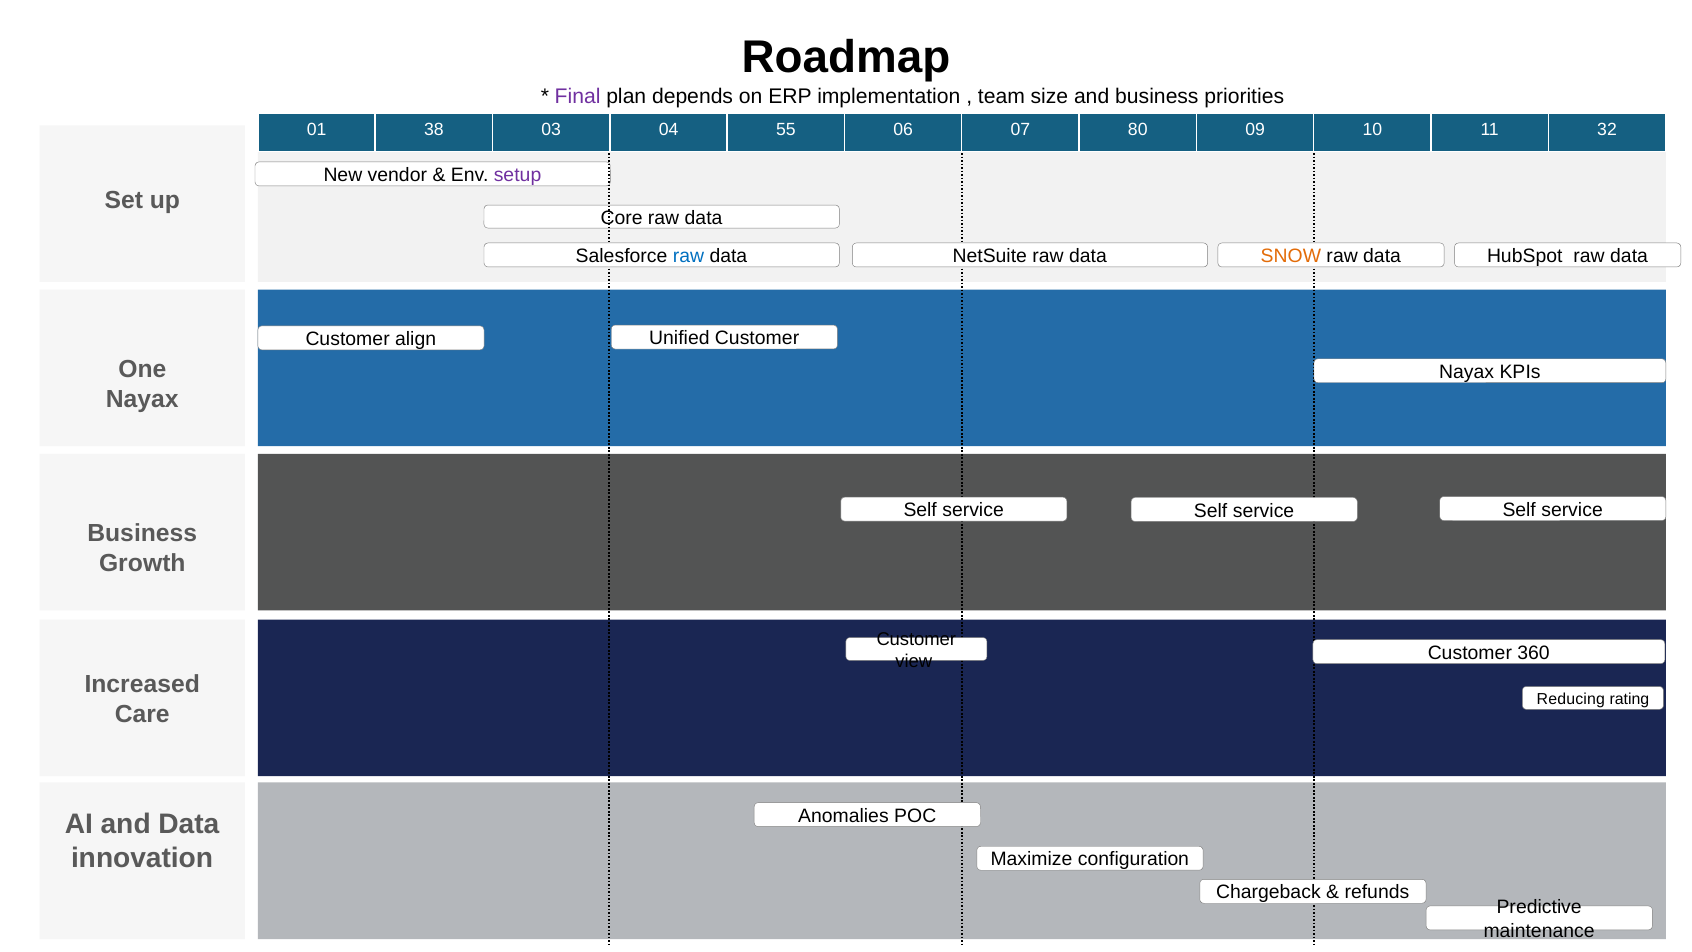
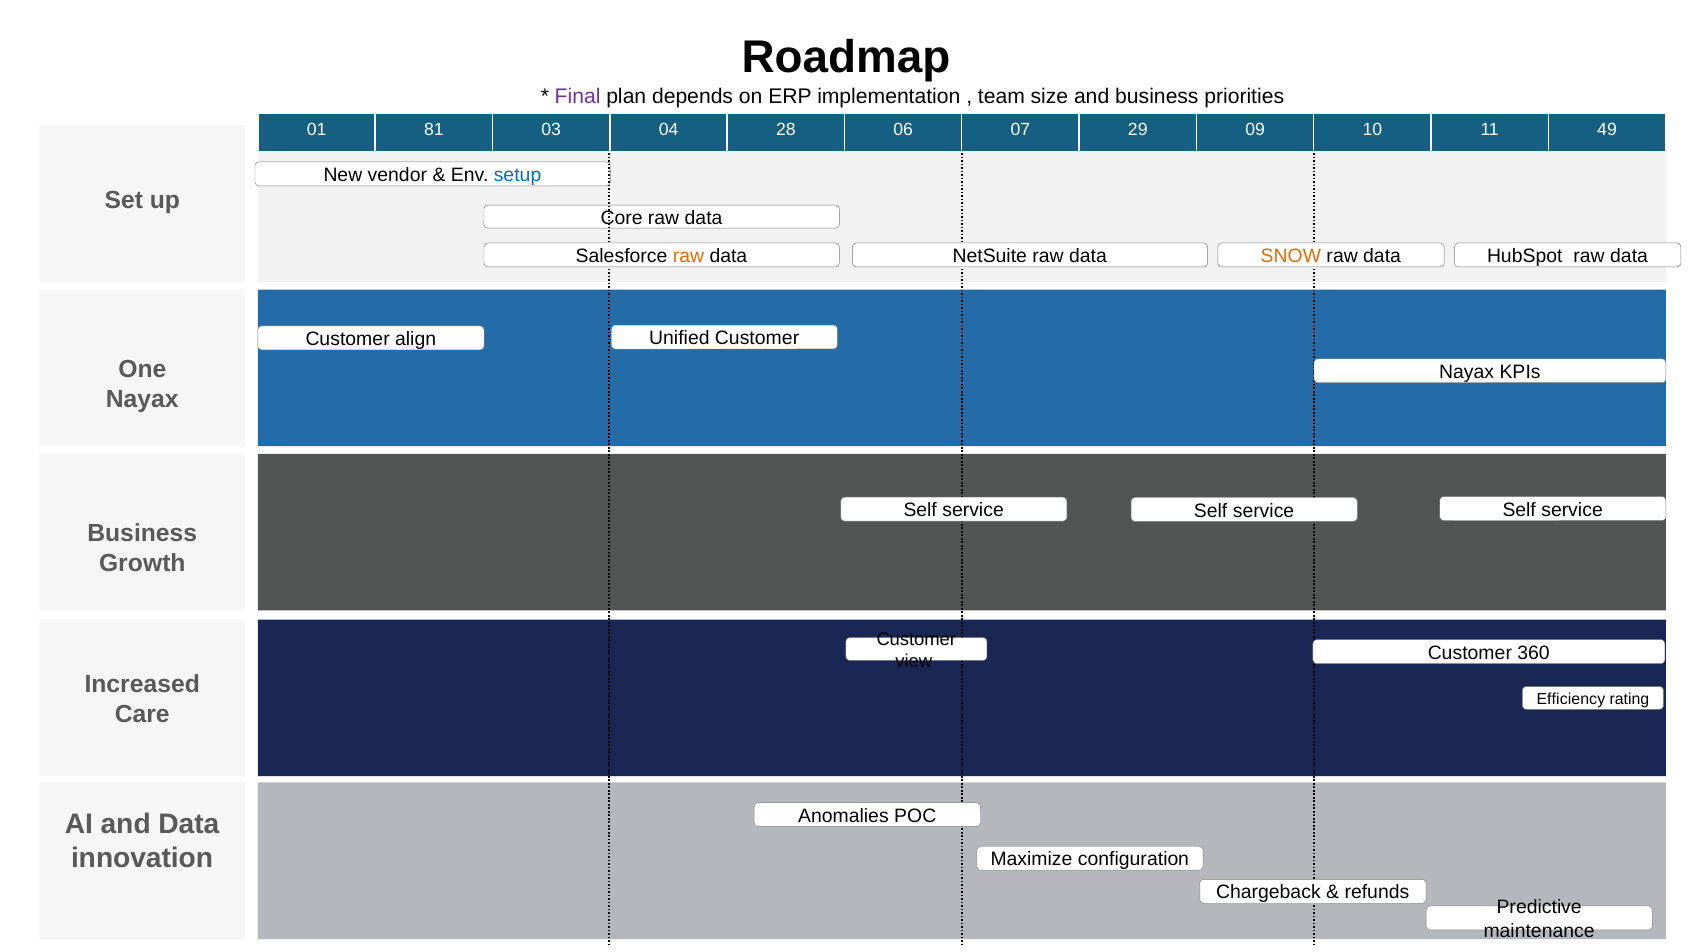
38: 38 -> 81 (434, 130)
55: 55 -> 28 (786, 130)
80: 80 -> 29 (1138, 130)
32: 32 -> 49 (1607, 130)
setup colour: purple -> blue (518, 175)
raw colour: blue -> orange (688, 256)
Reducing: Reducing -> Efficiency (1571, 699)
